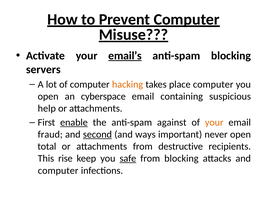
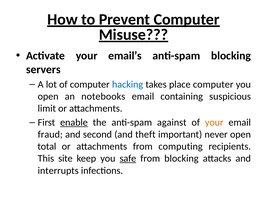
email’s underline: present -> none (125, 56)
hacking colour: orange -> blue (128, 84)
cyberspace: cyberspace -> notebooks (103, 96)
help: help -> limit (47, 109)
second underline: present -> none (97, 135)
ways: ways -> theft (145, 135)
destructive: destructive -> computing (181, 147)
rise: rise -> site (65, 159)
computer: computer -> interrupts (58, 171)
